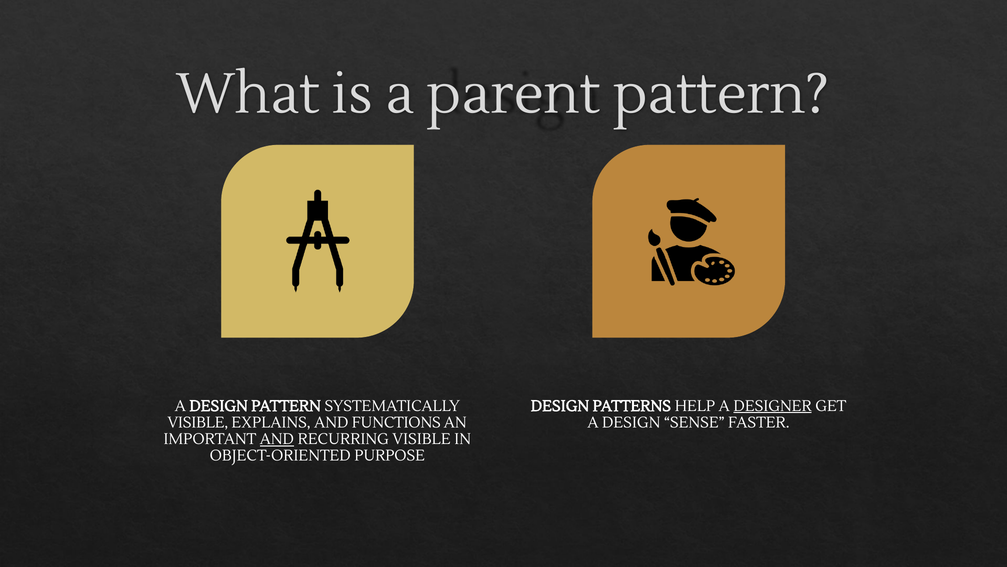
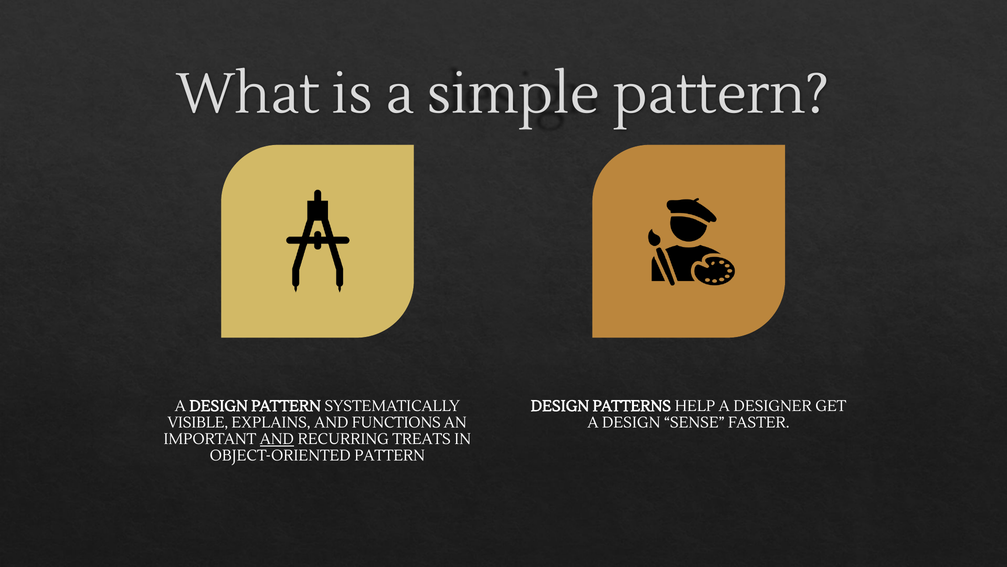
parent: parent -> simple (514, 94)
DESIGNER underline: present -> none (773, 406)
RECURRING VISIBLE: VISIBLE -> TREATS (422, 439)
OBJECT-ORIENTED PURPOSE: PURPOSE -> PATTERN (390, 455)
